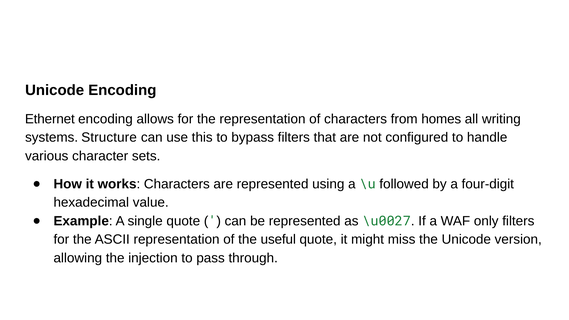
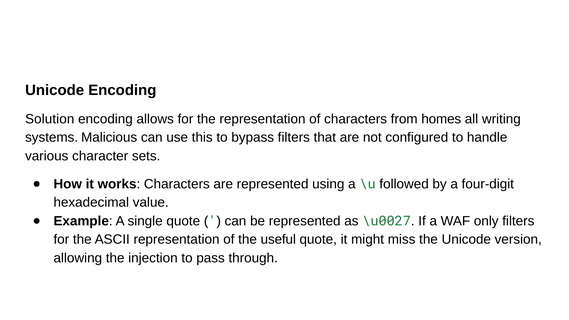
Ethernet: Ethernet -> Solution (50, 119)
Structure: Structure -> Malicious (109, 138)
